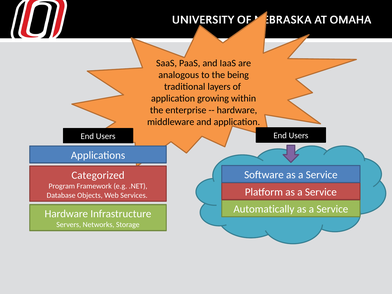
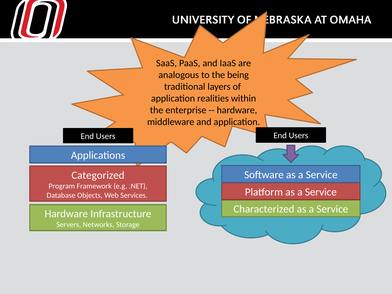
growing: growing -> realities (213, 98)
Automatically: Automatically -> Characterized (264, 209)
